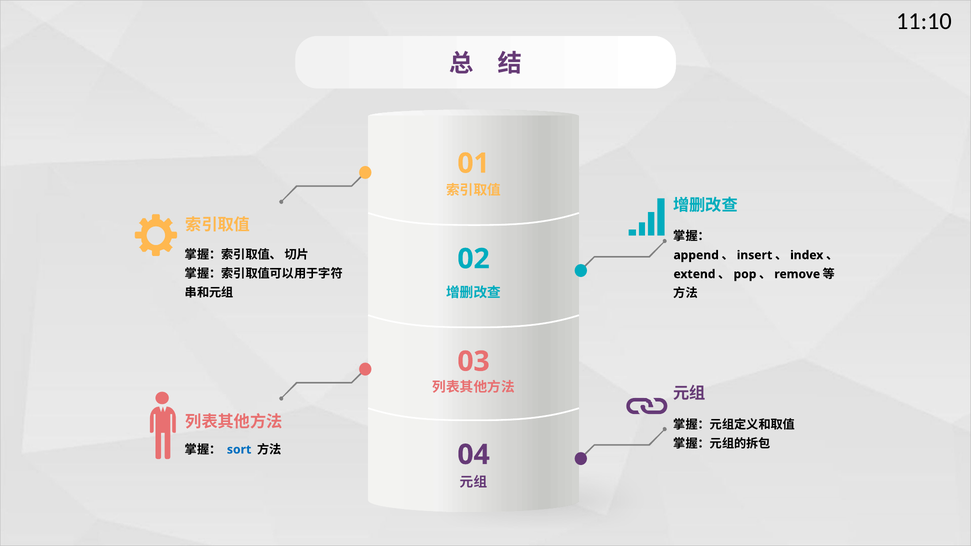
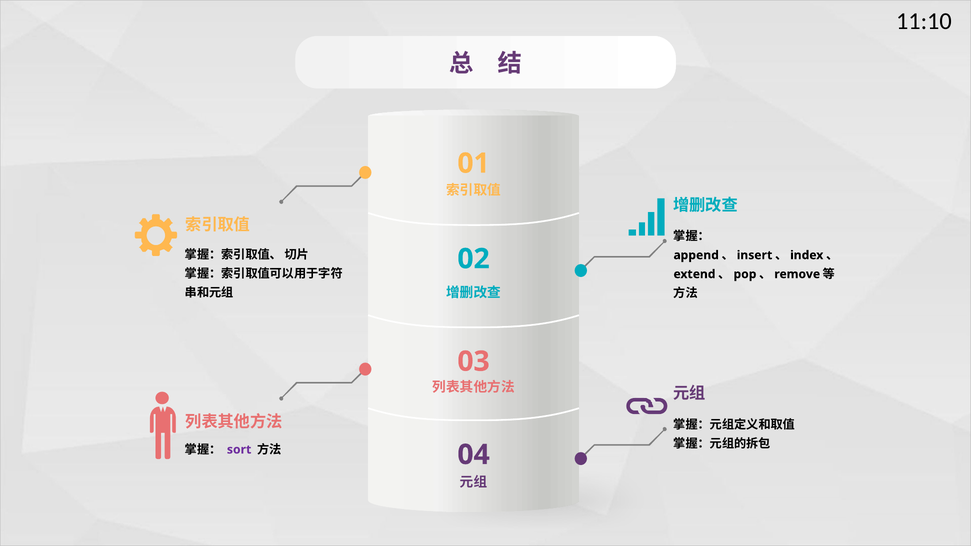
sort colour: blue -> purple (239, 450)
